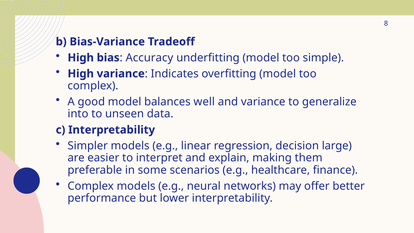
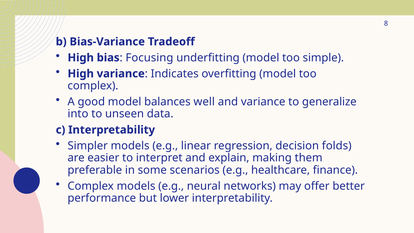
Accuracy: Accuracy -> Focusing (149, 58)
large: large -> folds (337, 146)
